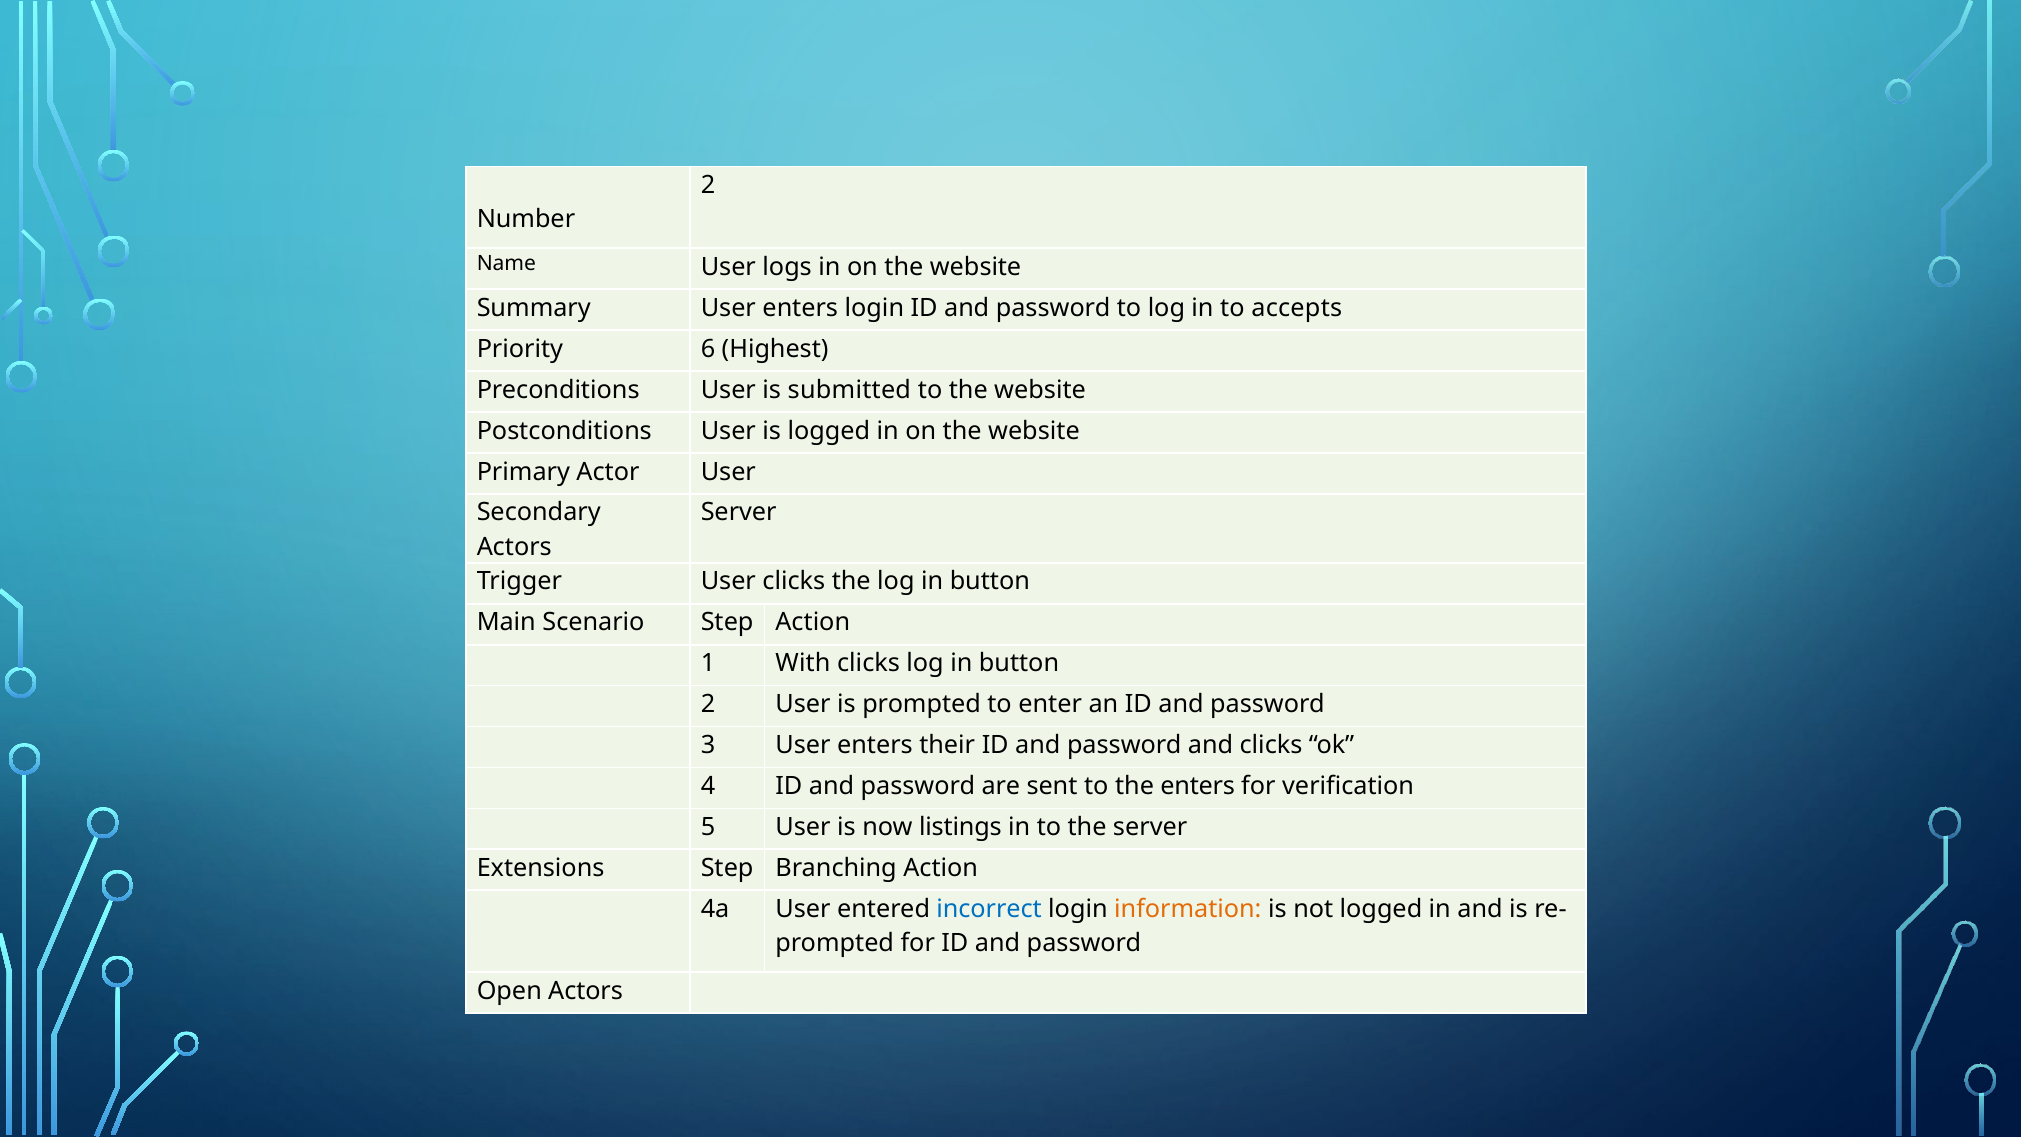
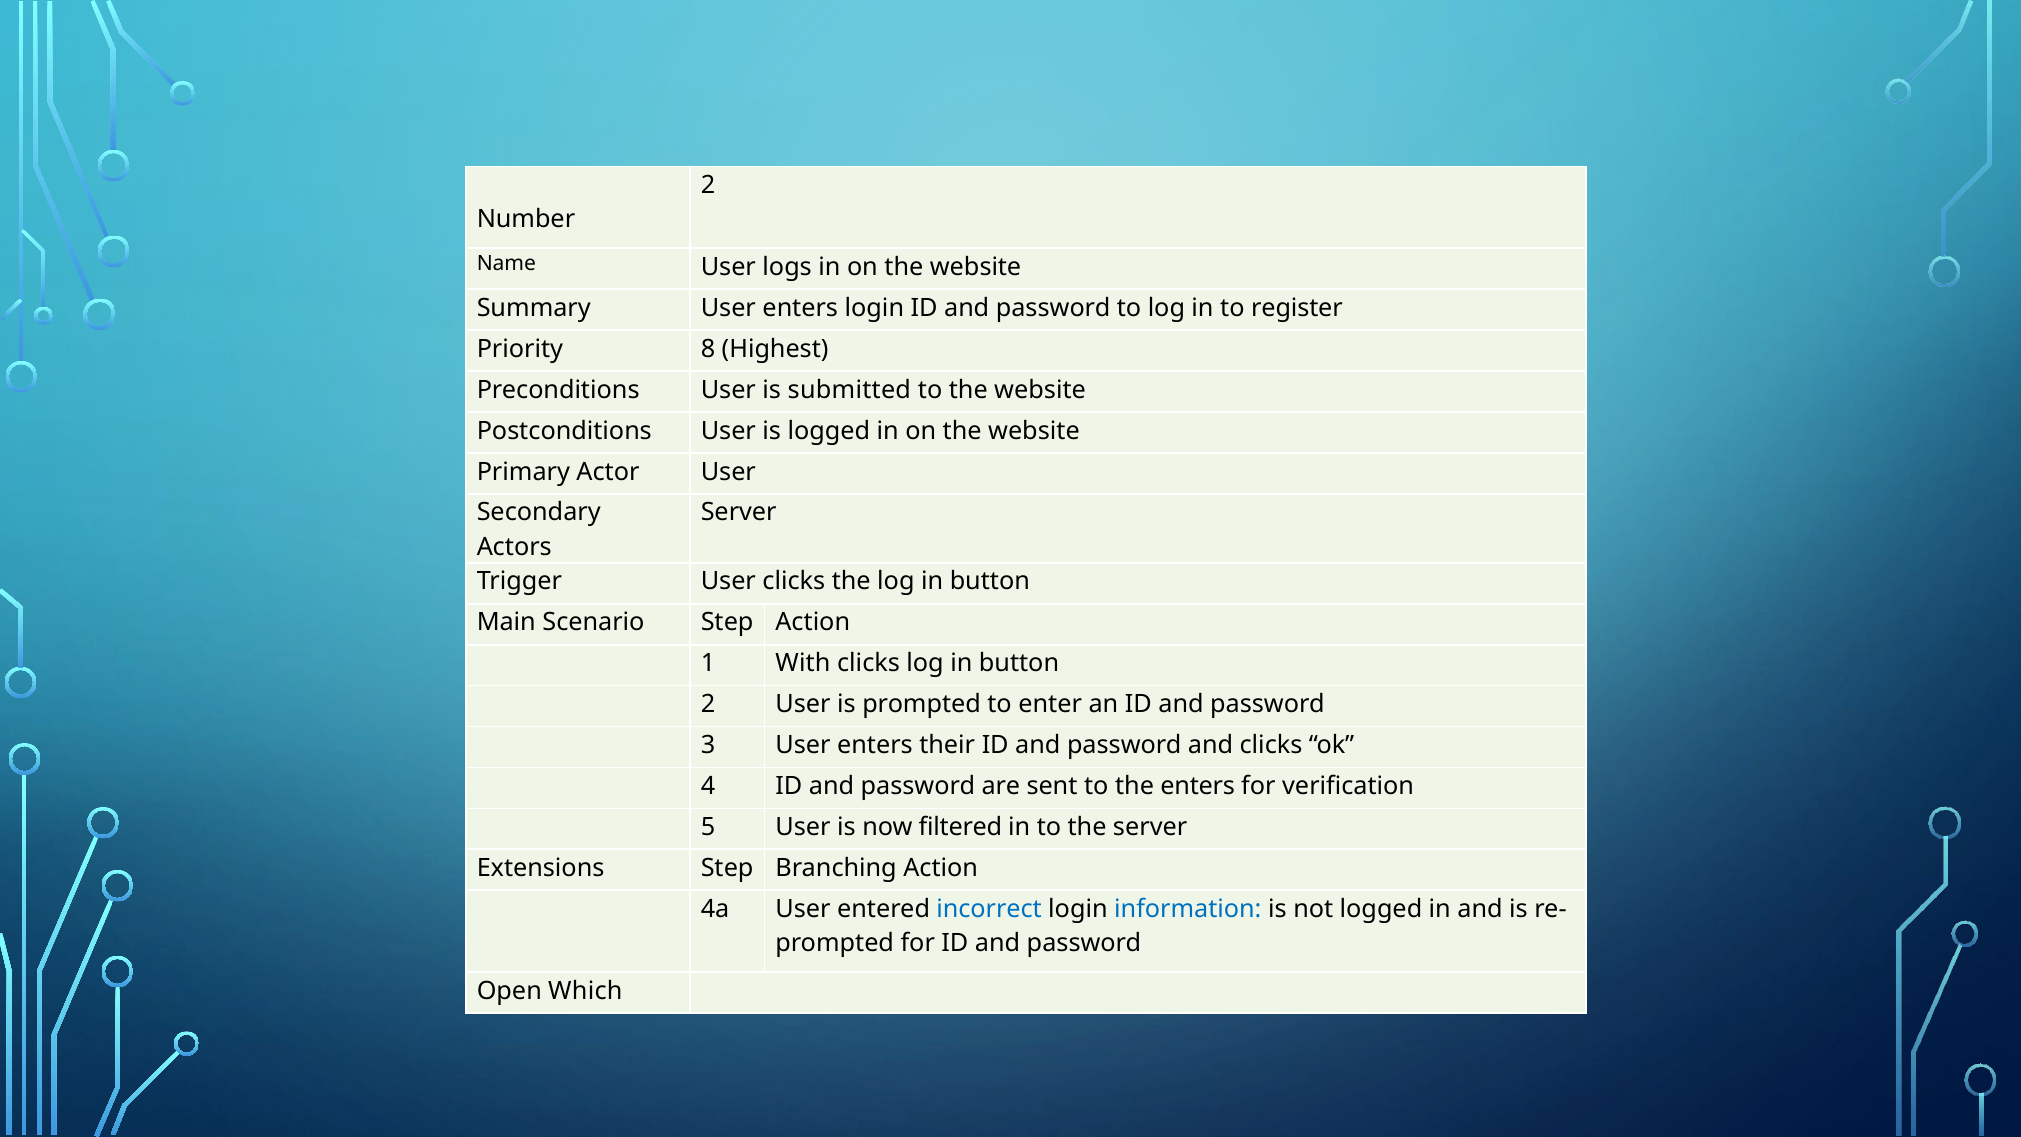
accepts: accepts -> register (1297, 308)
6: 6 -> 8 (708, 349)
listings: listings -> filtered (960, 827)
information colour: orange -> blue (1188, 909)
Open Actors: Actors -> Which (585, 991)
